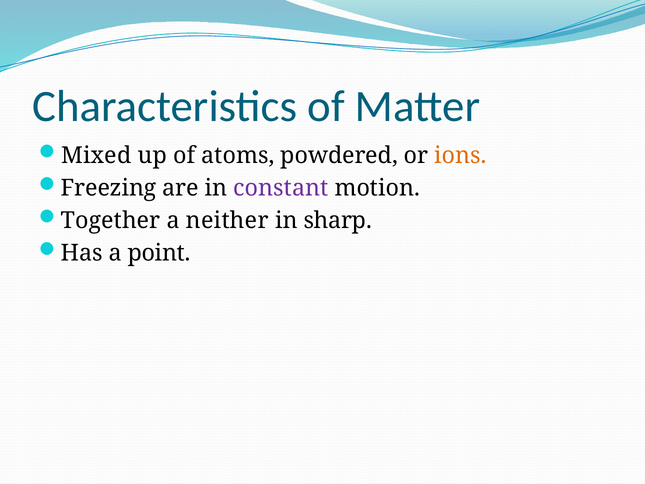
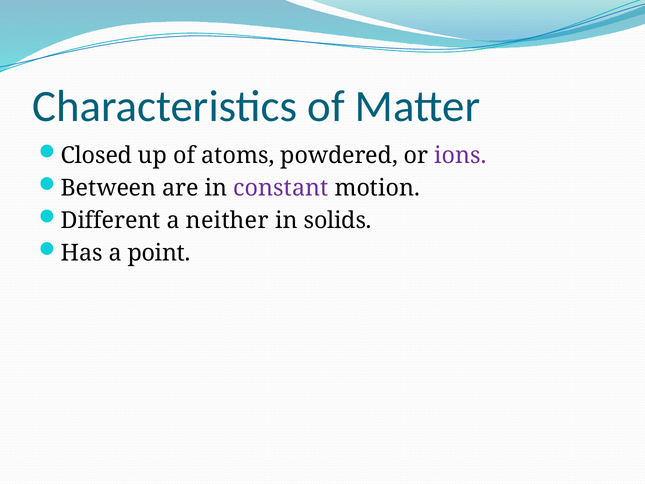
Mixed: Mixed -> Closed (96, 155)
ions colour: orange -> purple (461, 155)
Freezing: Freezing -> Between (109, 188)
Together: Together -> Different (111, 220)
sharp: sharp -> solids (338, 220)
